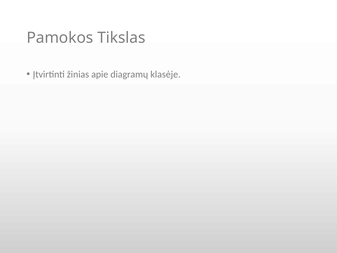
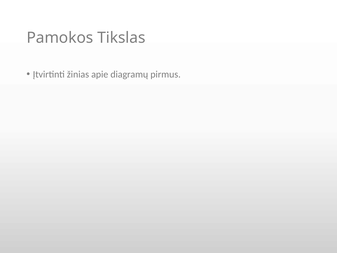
klasėje: klasėje -> pirmus (166, 74)
